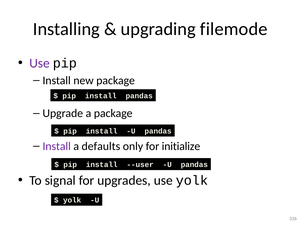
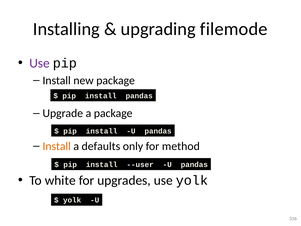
Install colour: purple -> orange (57, 146)
initialize: initialize -> method (181, 146)
signal: signal -> white (60, 180)
